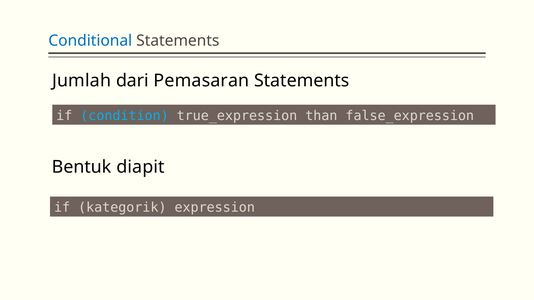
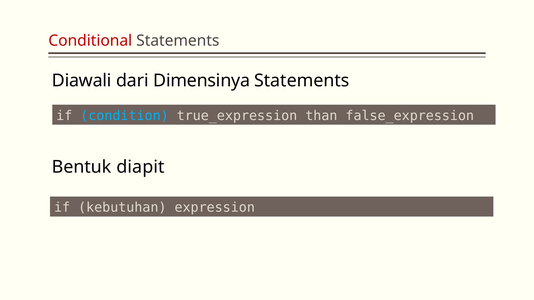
Conditional colour: blue -> red (90, 41)
Jumlah: Jumlah -> Diawali (82, 81)
Pemasaran: Pemasaran -> Dimensinya (202, 81)
kategorik: kategorik -> kebutuhan (122, 208)
